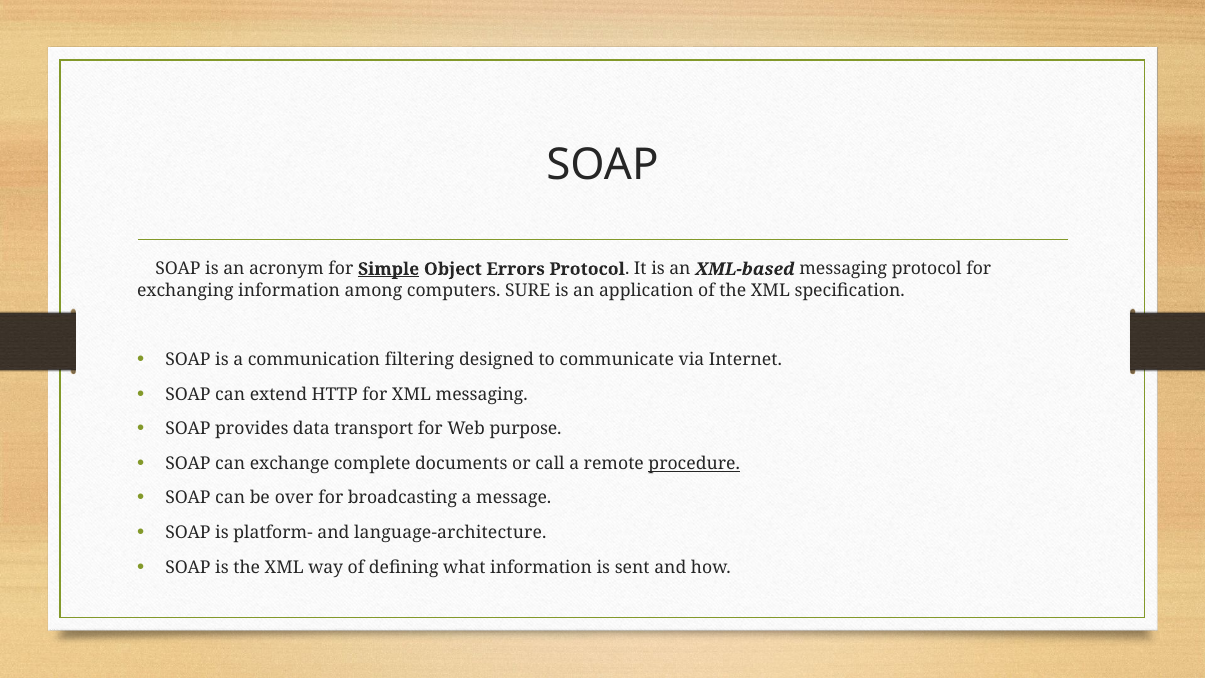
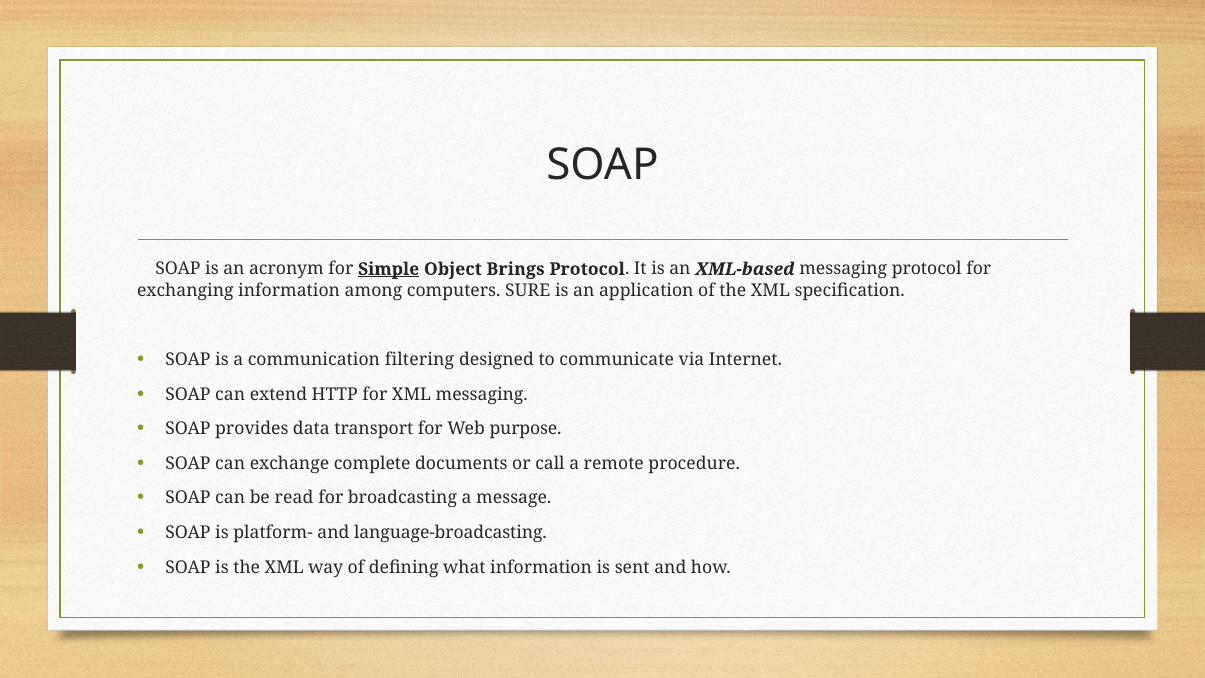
Errors: Errors -> Brings (515, 269)
procedure underline: present -> none (694, 463)
over: over -> read (294, 498)
language-architecture: language-architecture -> language-broadcasting (450, 533)
